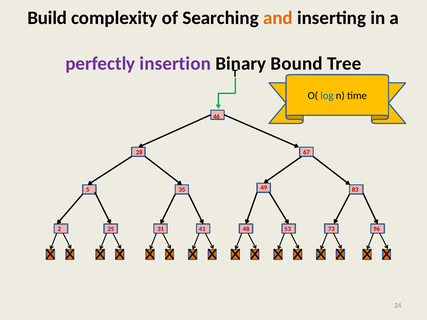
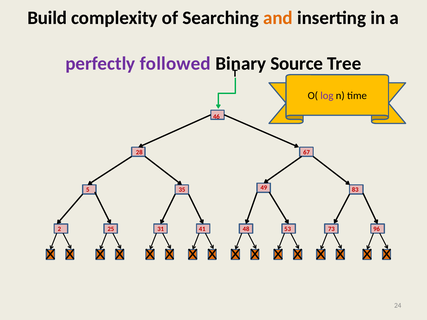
insertion: insertion -> followed (175, 64)
Bound: Bound -> Source (297, 64)
log colour: blue -> purple (327, 96)
